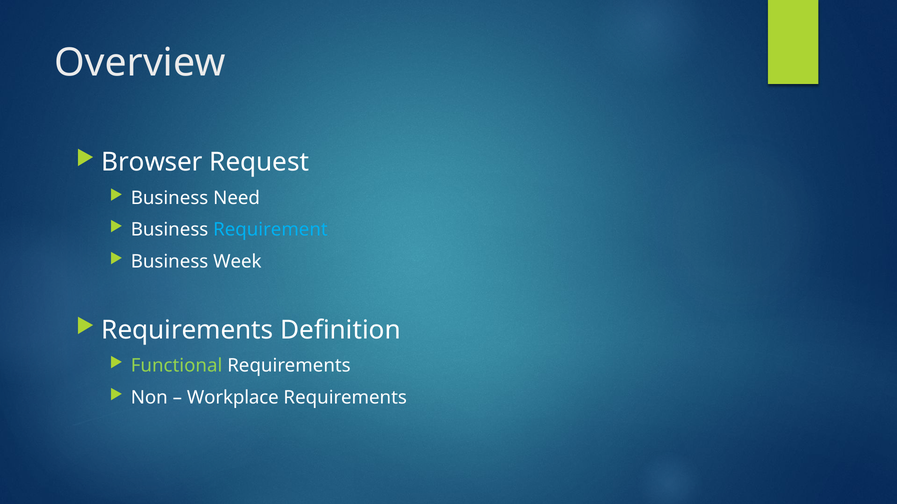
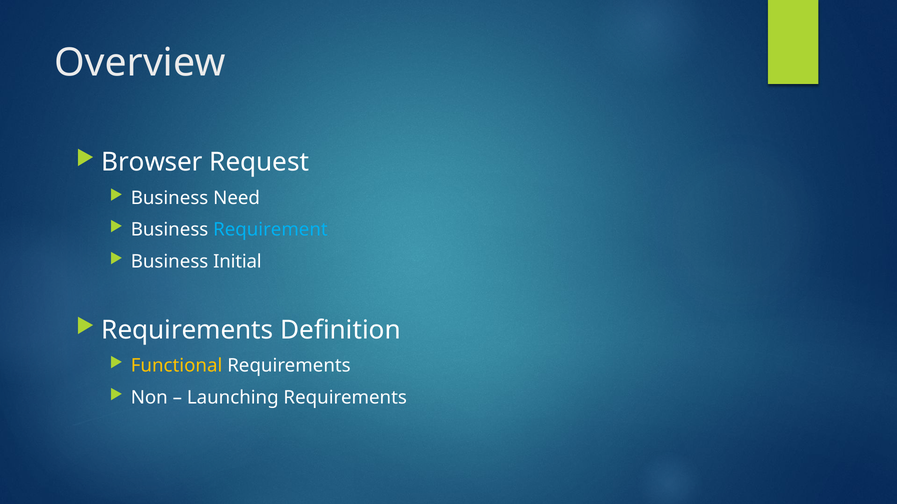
Week: Week -> Initial (237, 262)
Functional colour: light green -> yellow (177, 366)
Workplace: Workplace -> Launching (233, 398)
